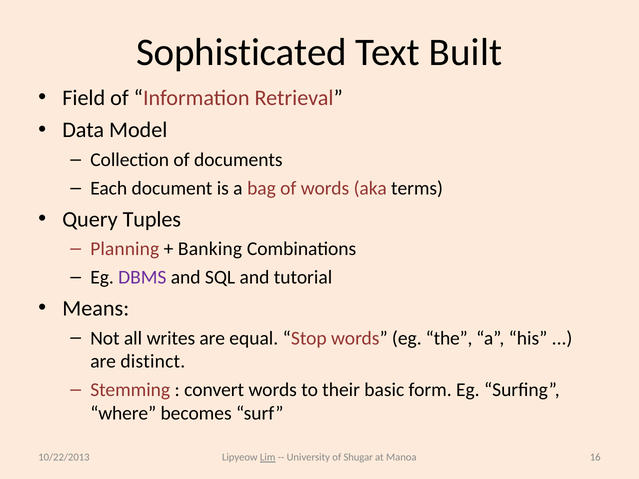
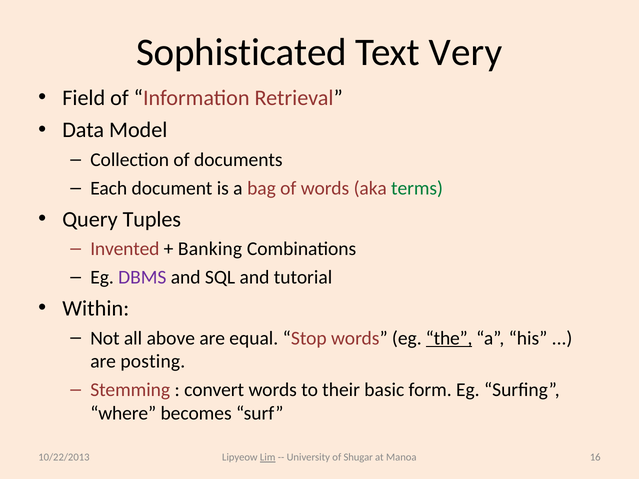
Built: Built -> Very (466, 52)
terms colour: black -> green (417, 188)
Planning: Planning -> Invented (125, 249)
Means: Means -> Within (96, 308)
writes: writes -> above (171, 338)
the underline: none -> present (449, 338)
distinct: distinct -> posting (153, 362)
